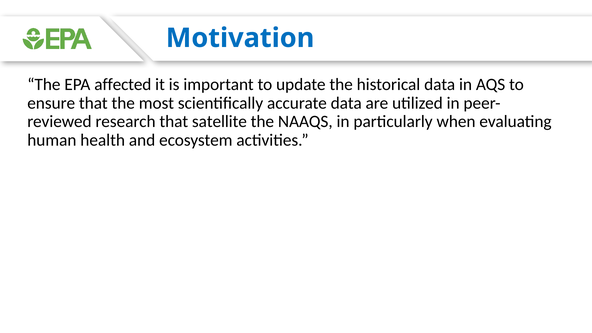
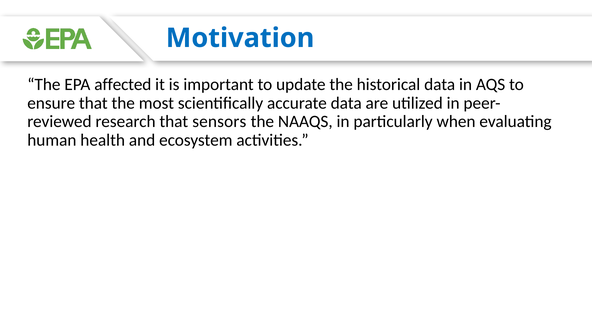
satellite: satellite -> sensors (219, 122)
